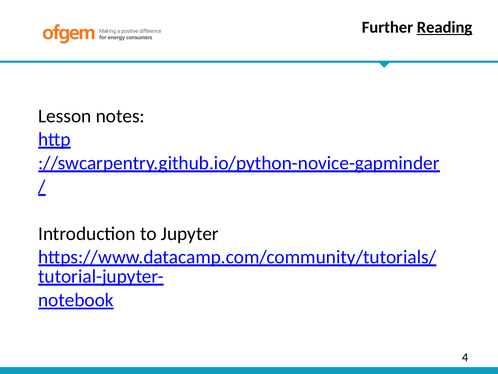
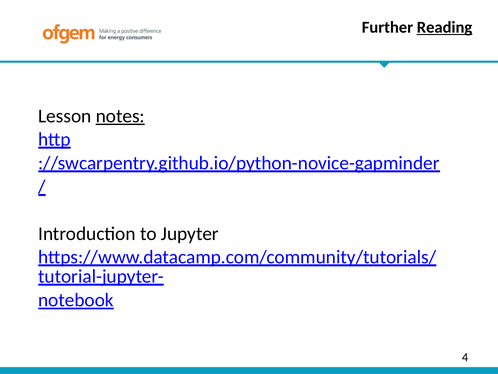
notes underline: none -> present (120, 116)
